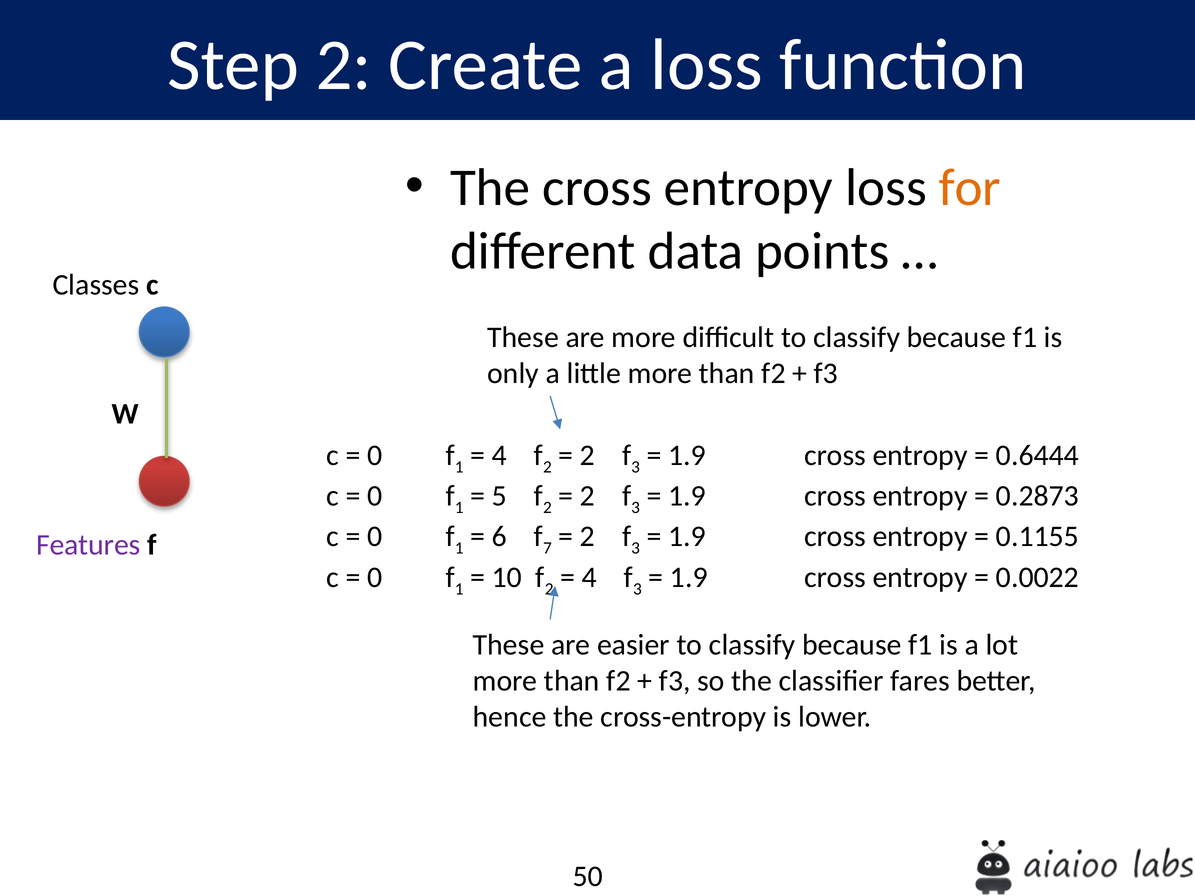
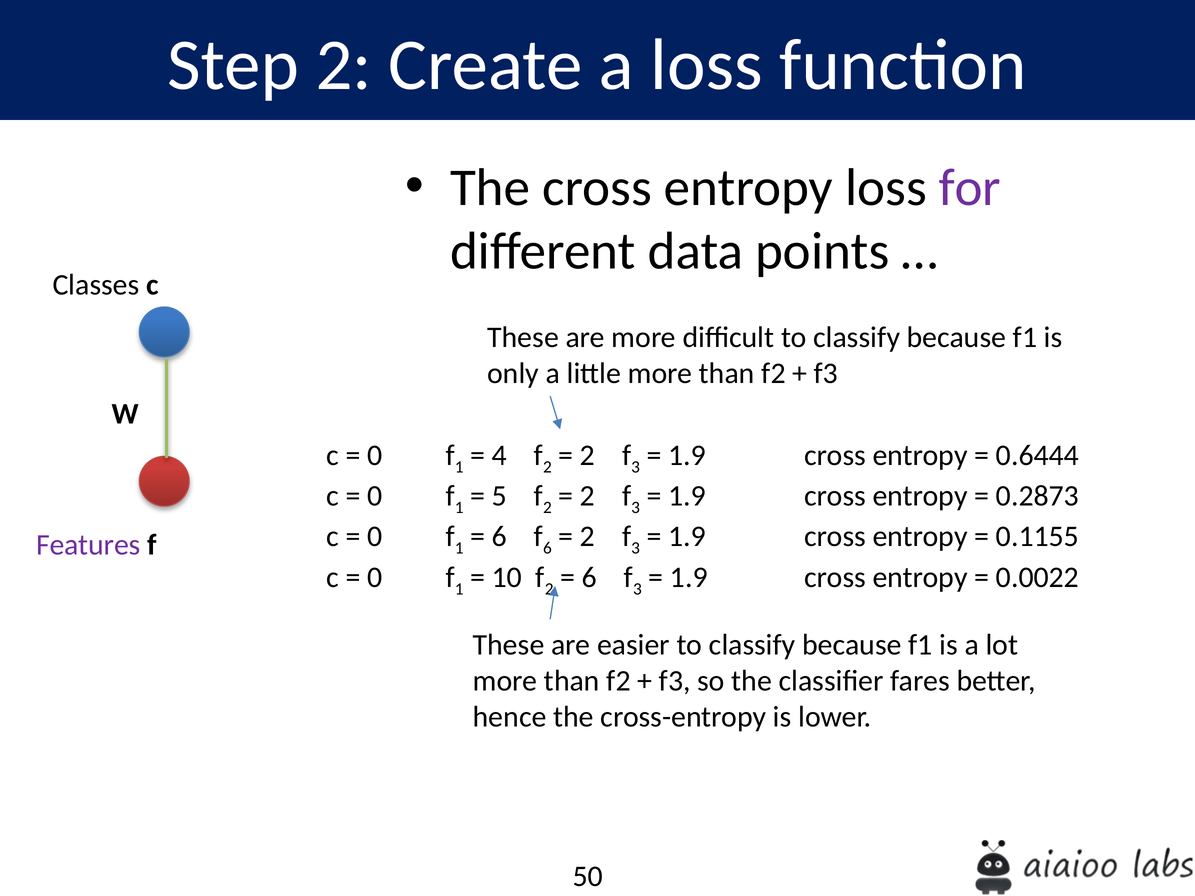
for colour: orange -> purple (970, 188)
f 7: 7 -> 6 (547, 548)
4: 4 -> 6 (589, 578)
